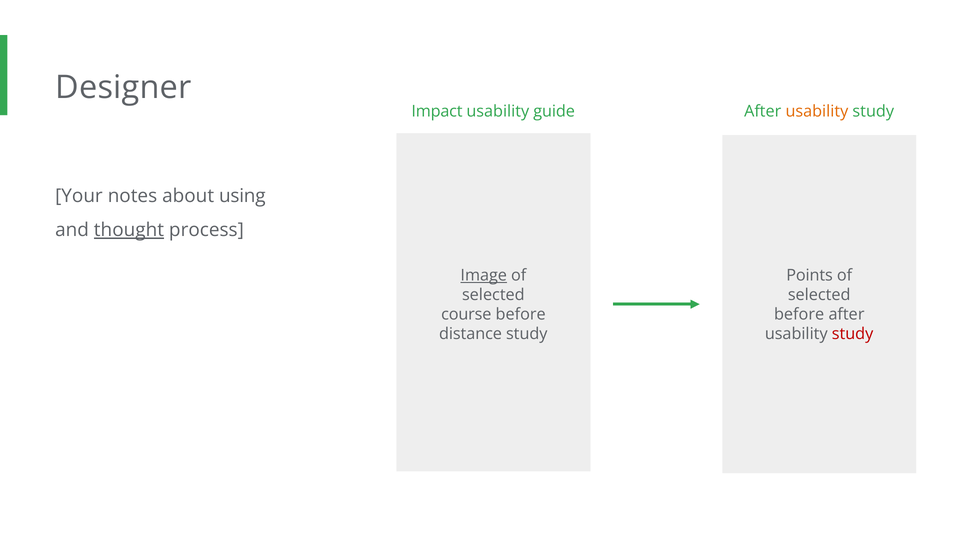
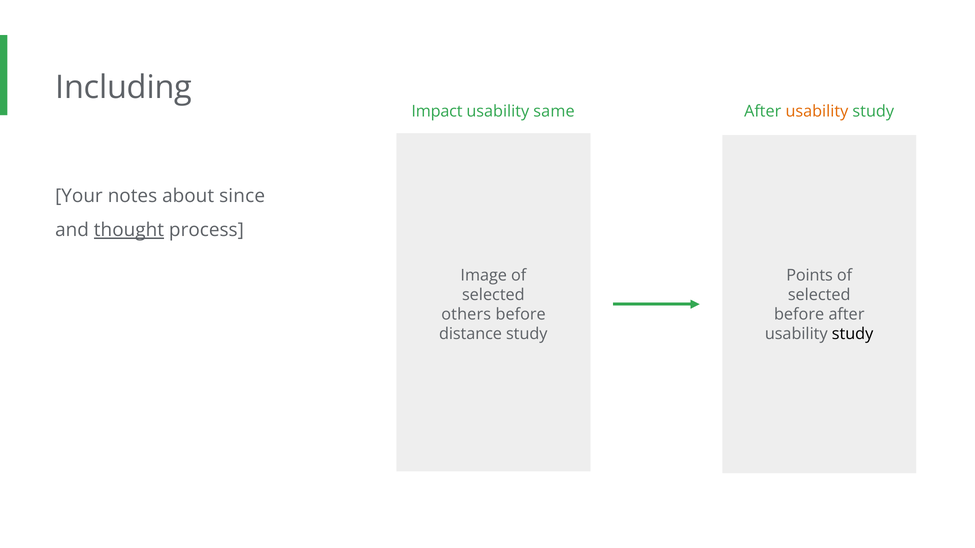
Designer: Designer -> Including (124, 87)
guide: guide -> same (554, 112)
using: using -> since (242, 196)
Image underline: present -> none (484, 276)
course: course -> others (466, 315)
study colour: red -> black (853, 334)
